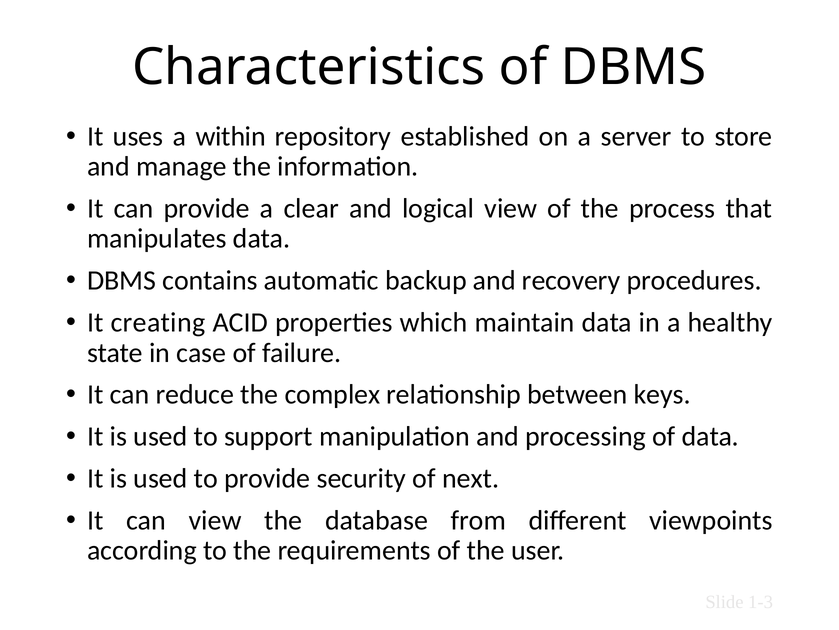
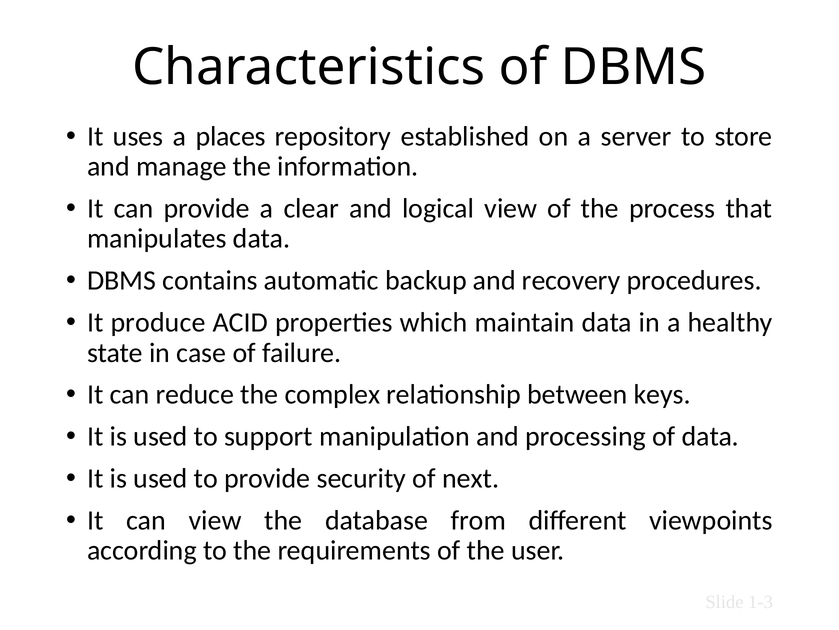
within: within -> places (231, 136)
creating: creating -> produce (158, 322)
